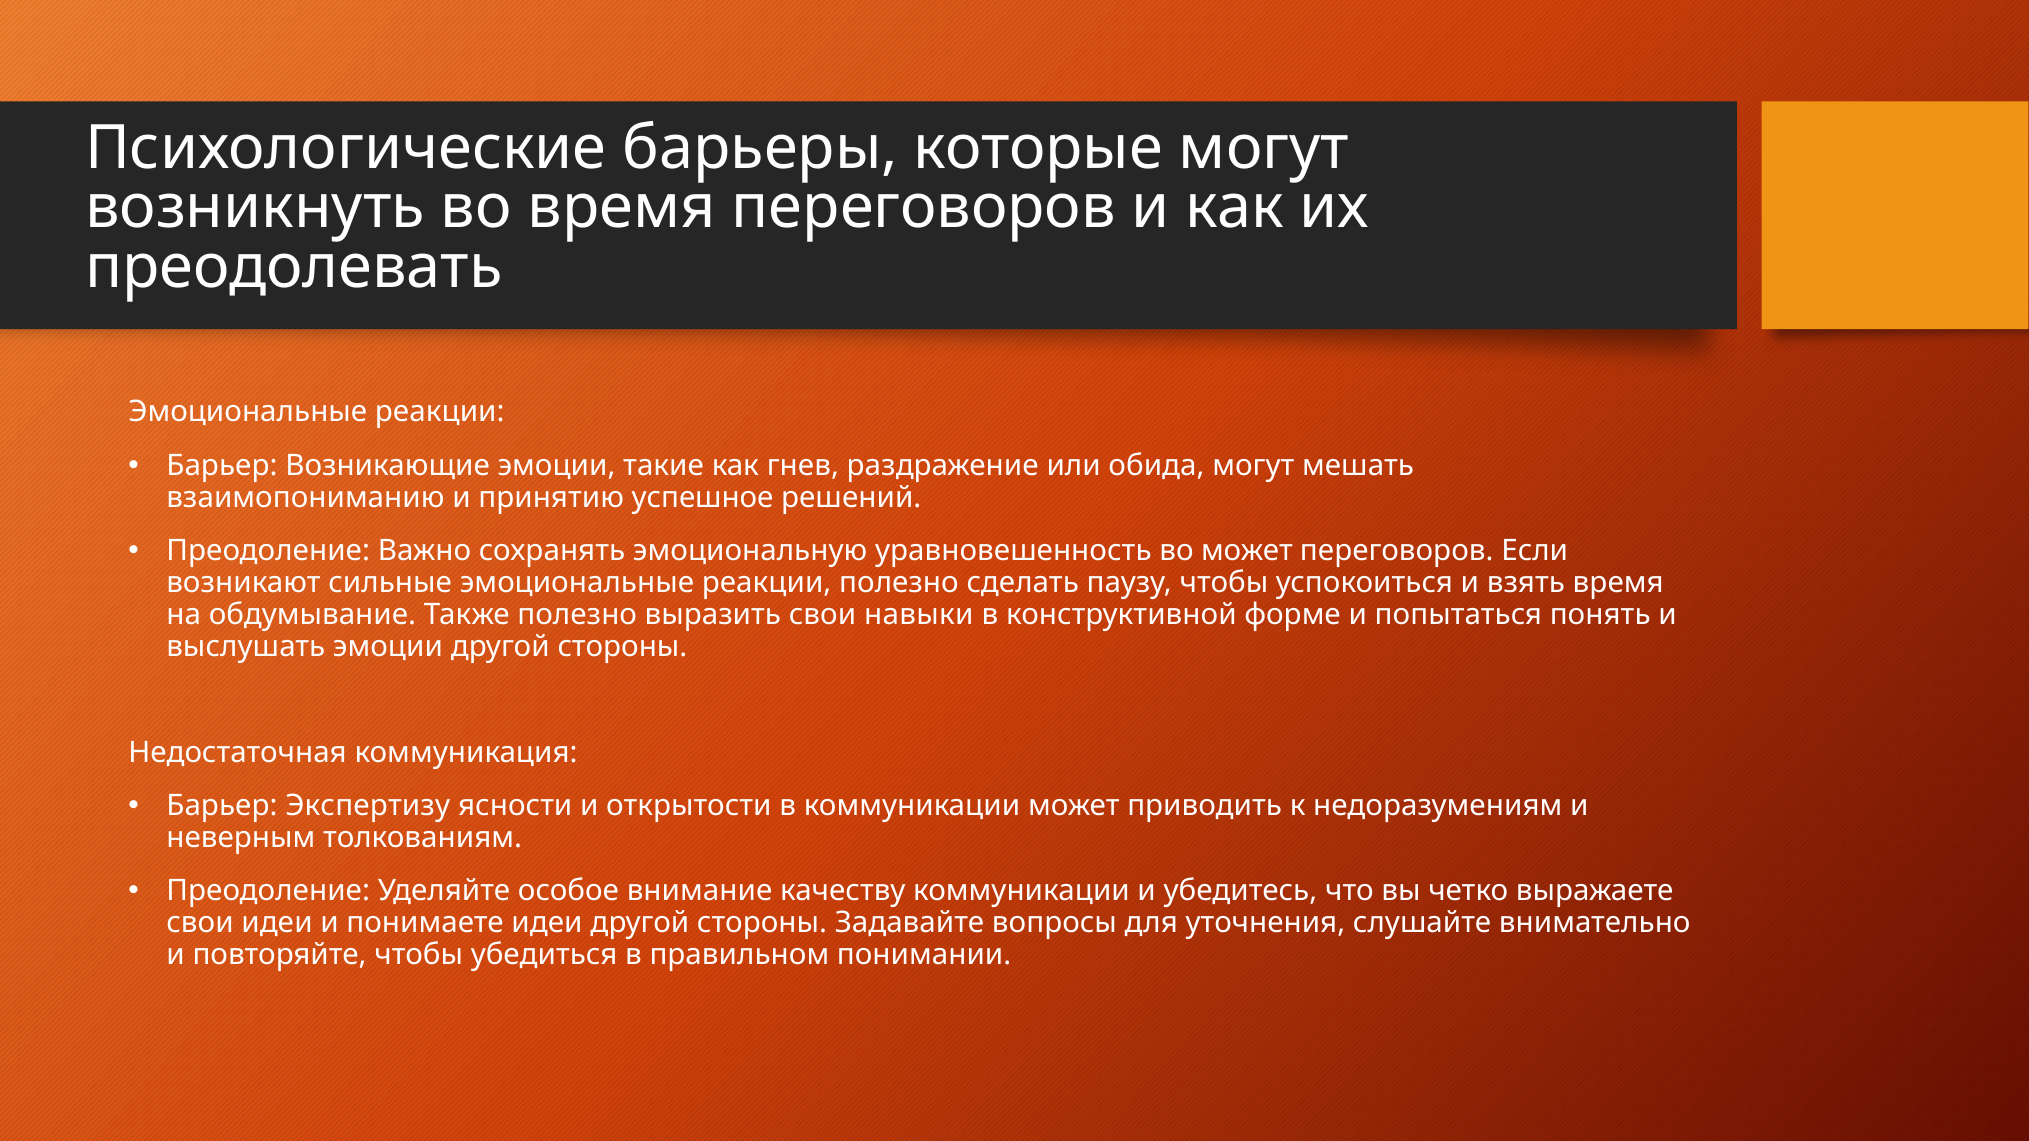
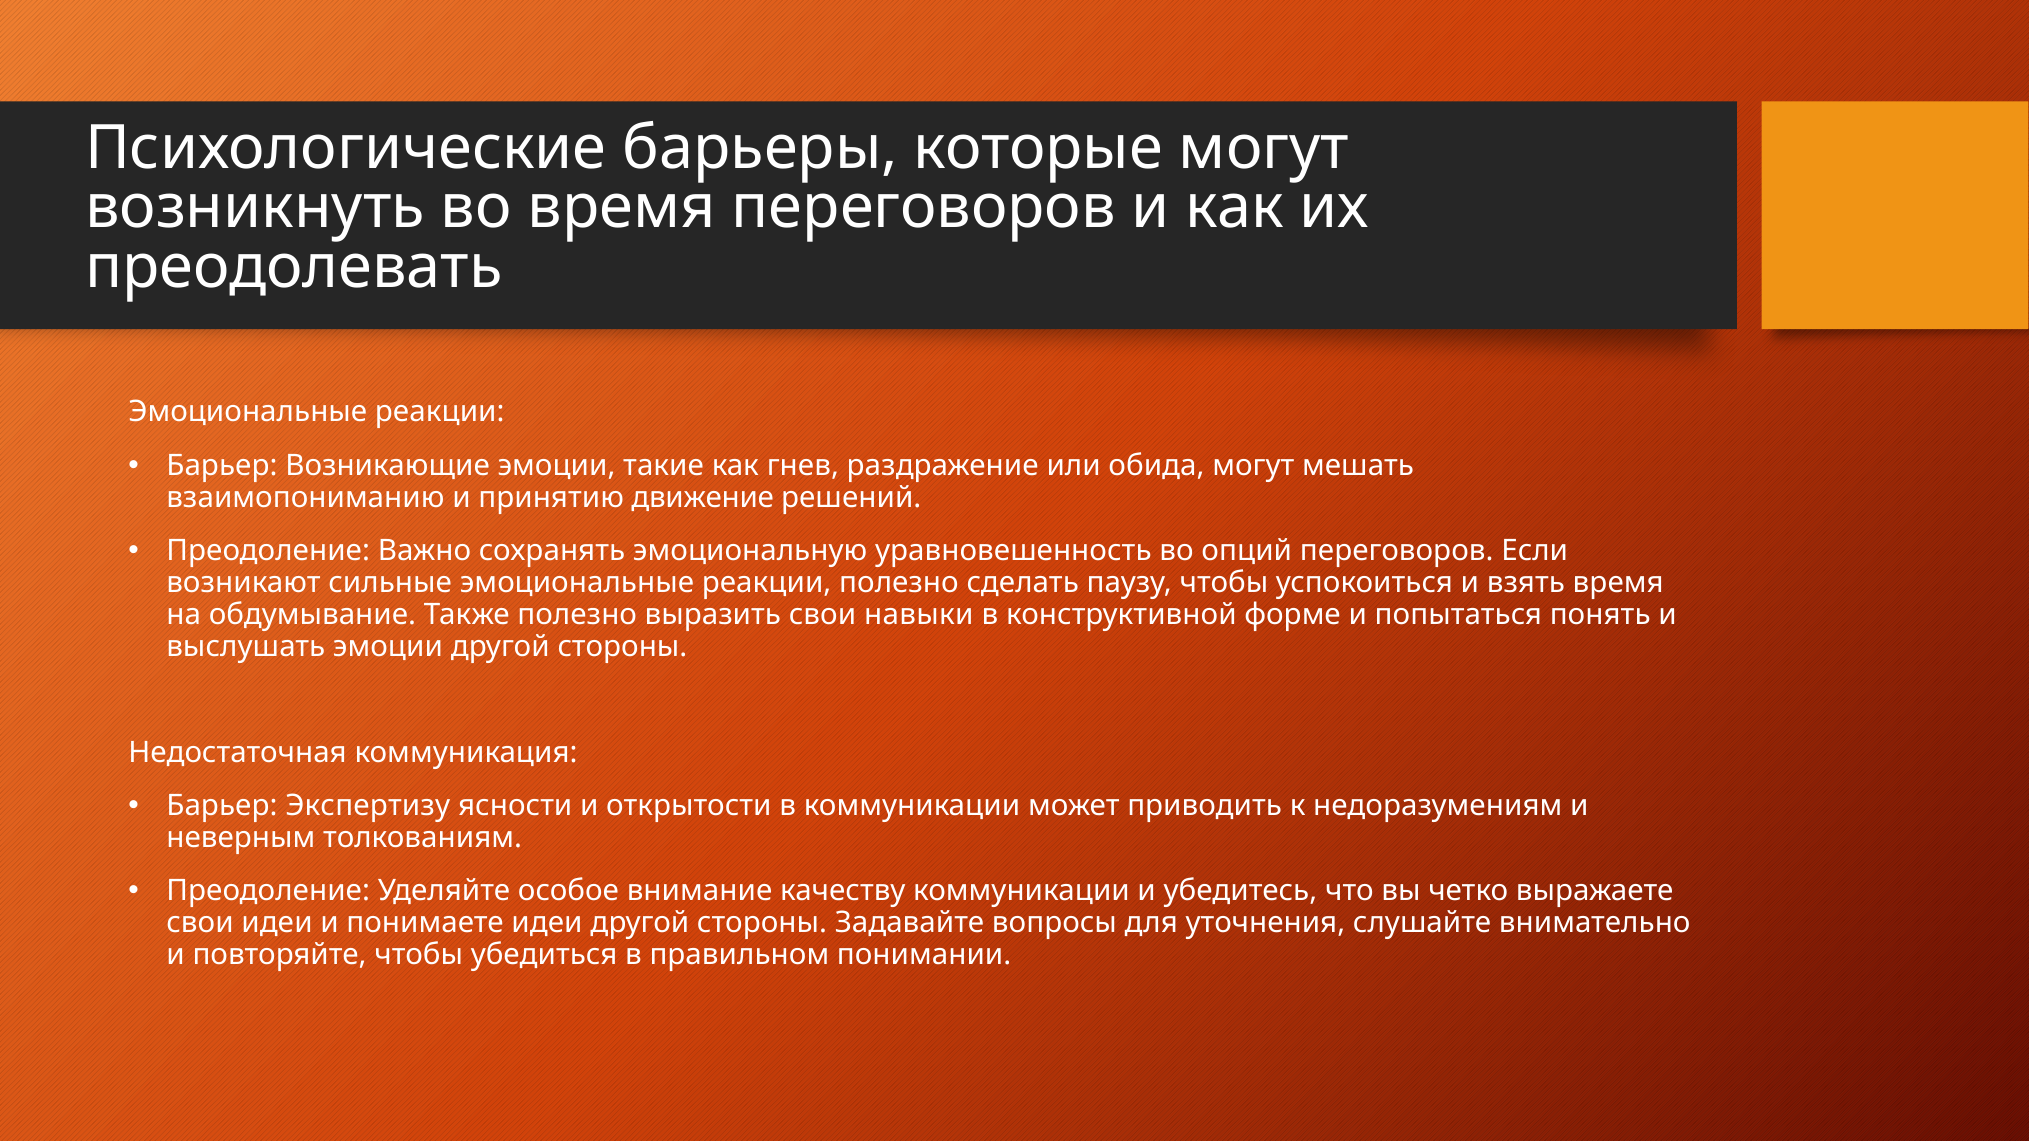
успешное: успешное -> движение (703, 497)
во может: может -> опций (1247, 551)
